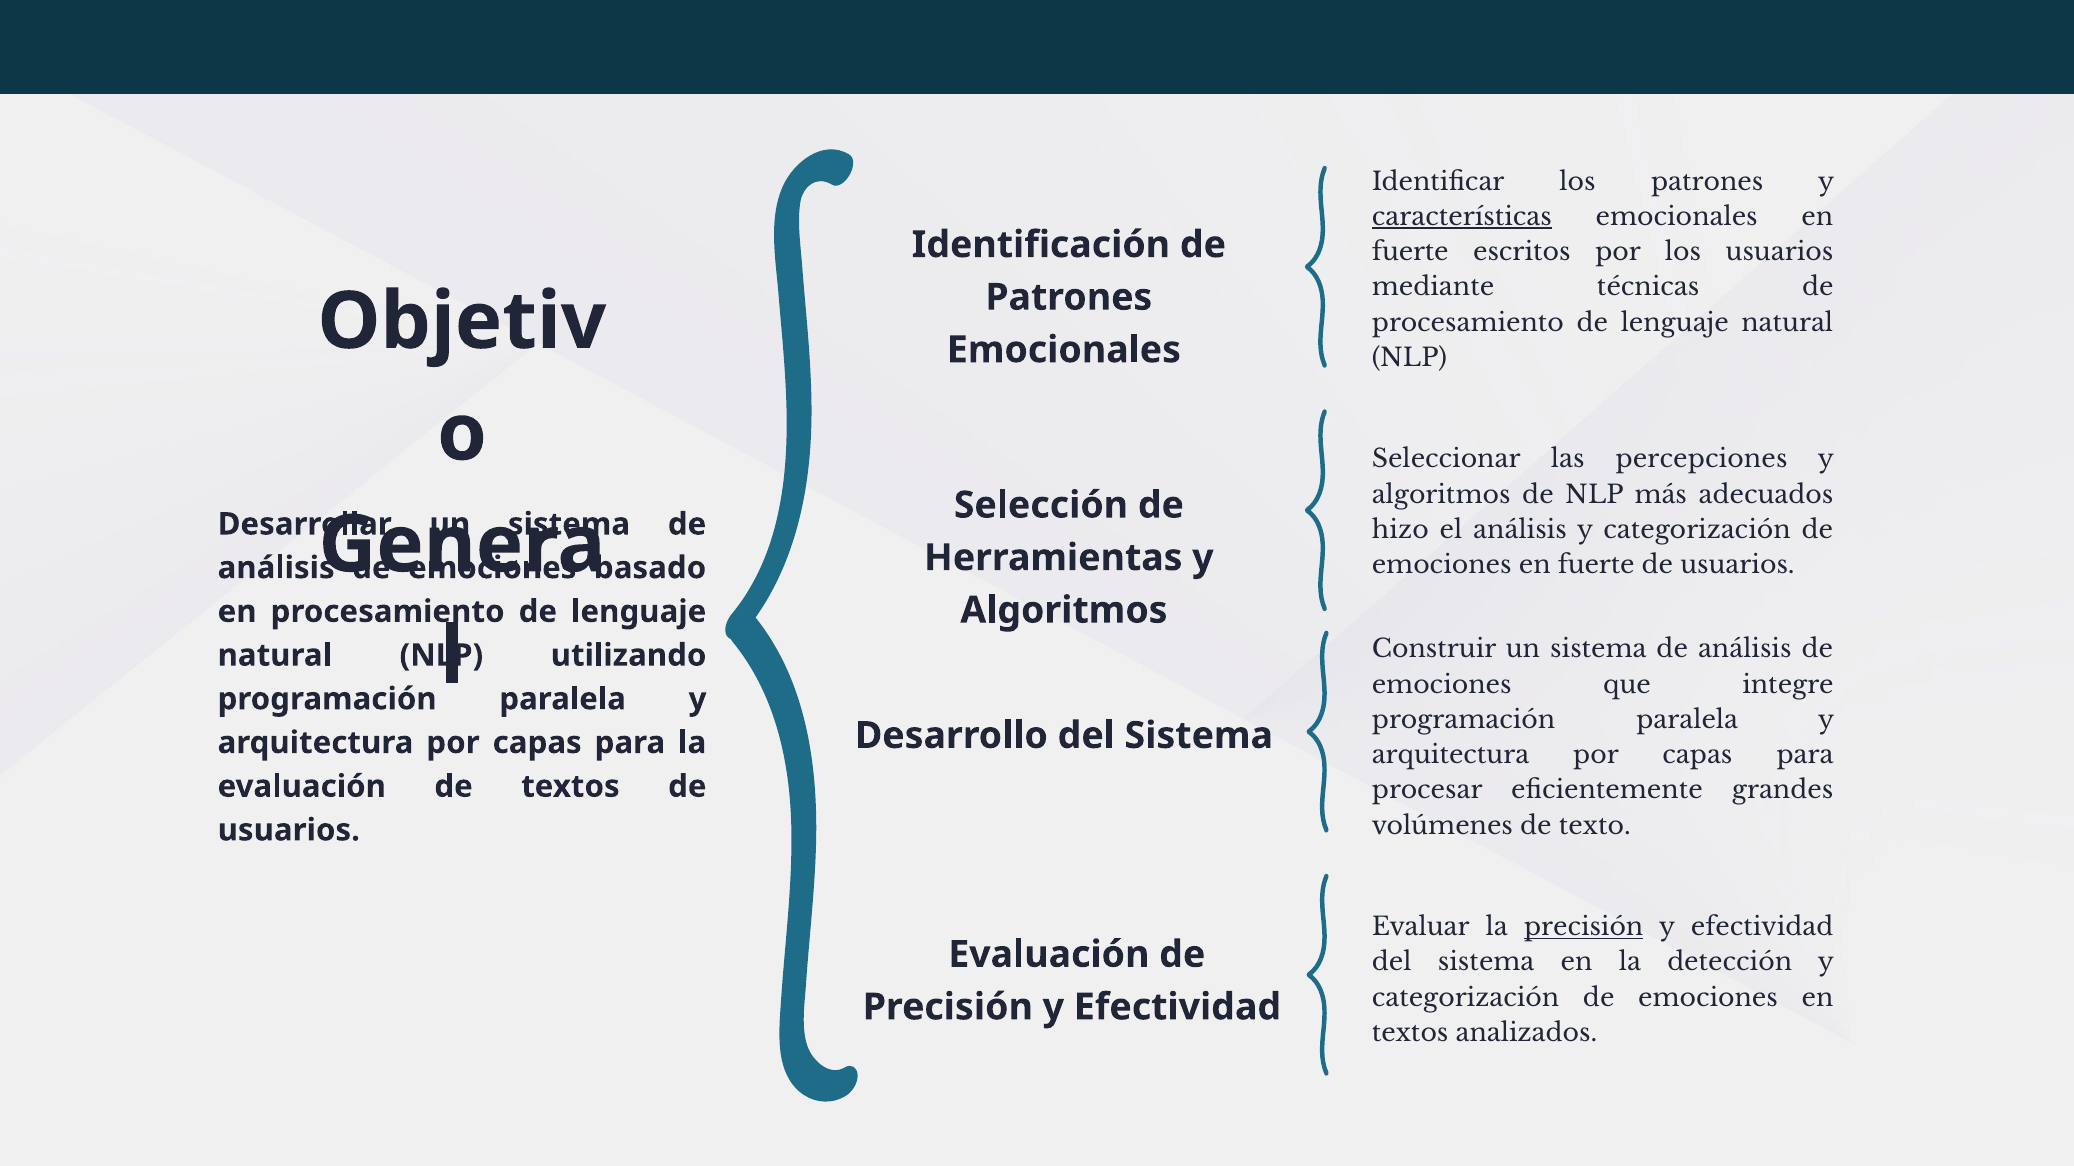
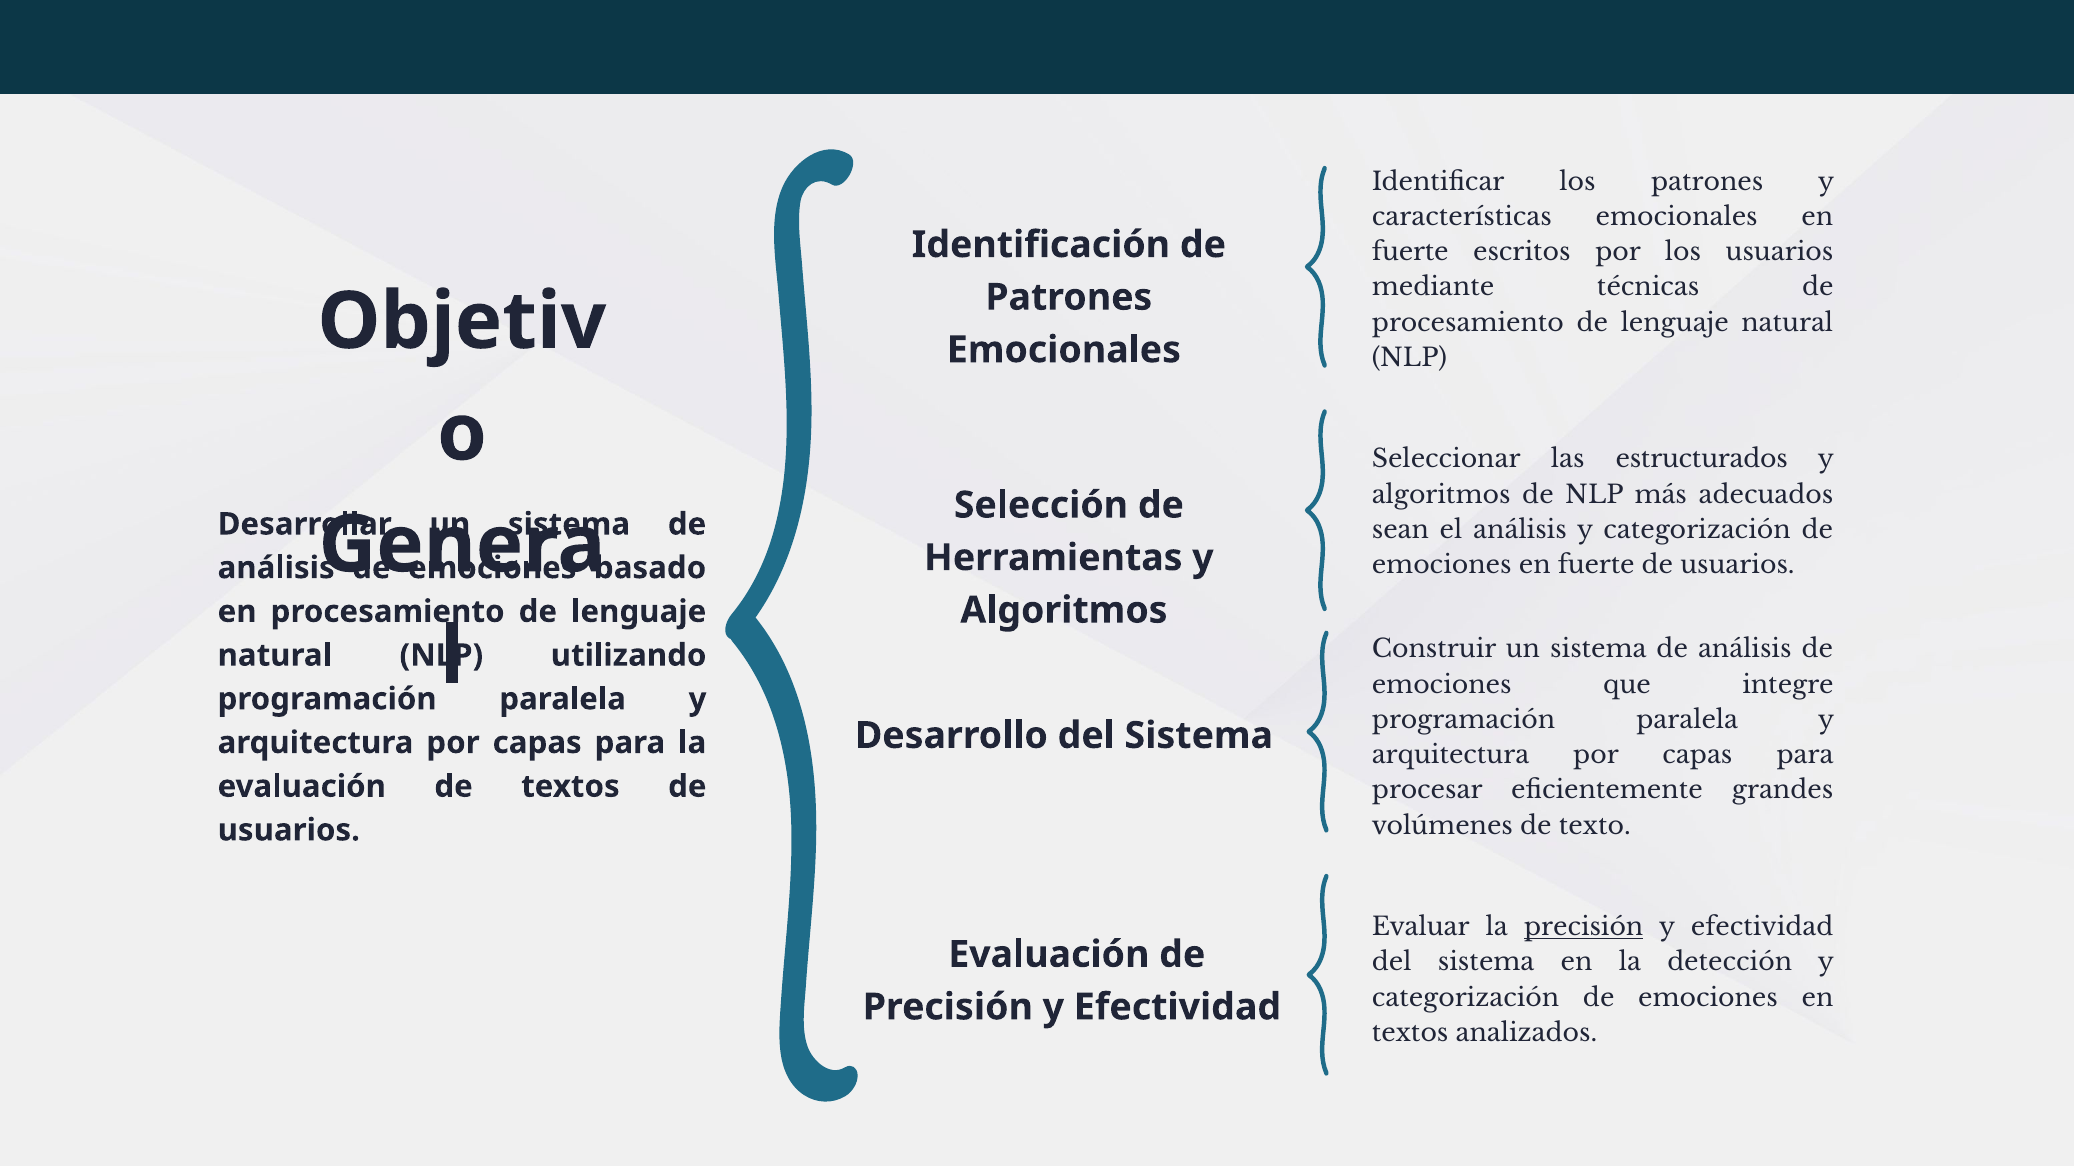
características underline: present -> none (1462, 217)
percepciones: percepciones -> estructurados (1702, 460)
hizo: hizo -> sean (1400, 530)
